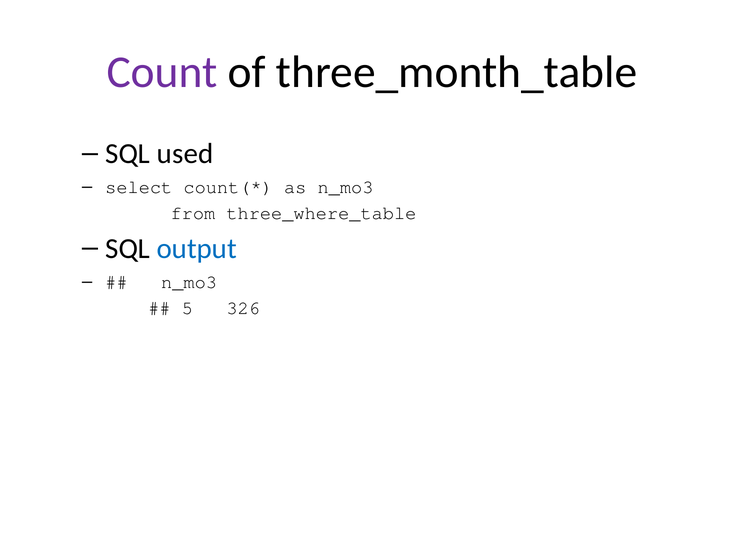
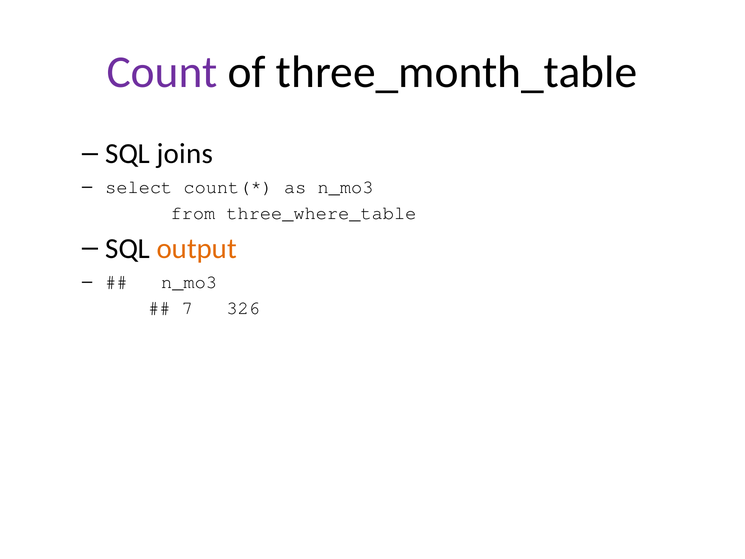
used: used -> joins (185, 154)
output colour: blue -> orange (197, 248)
5: 5 -> 7 (187, 308)
